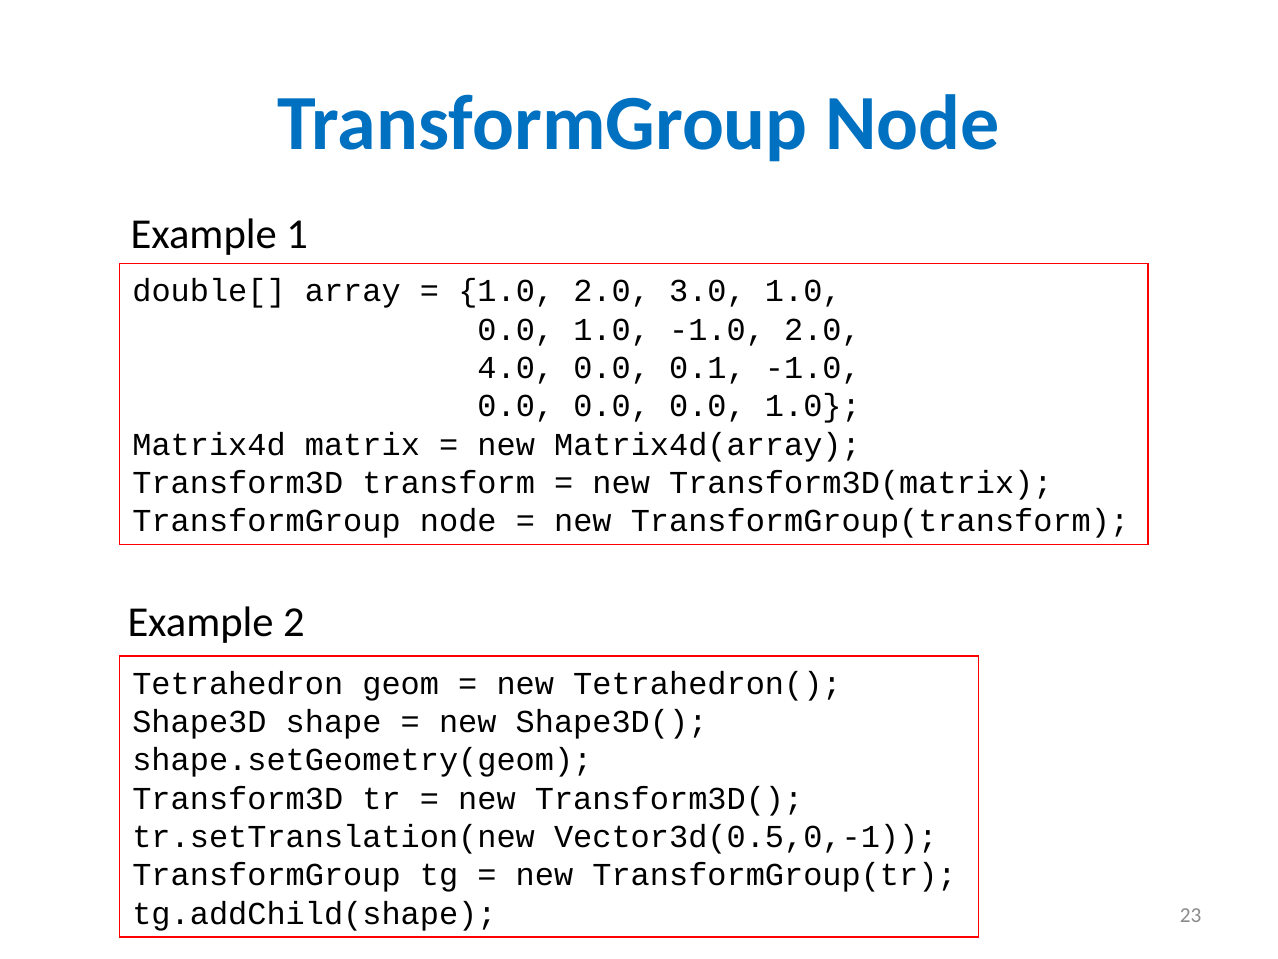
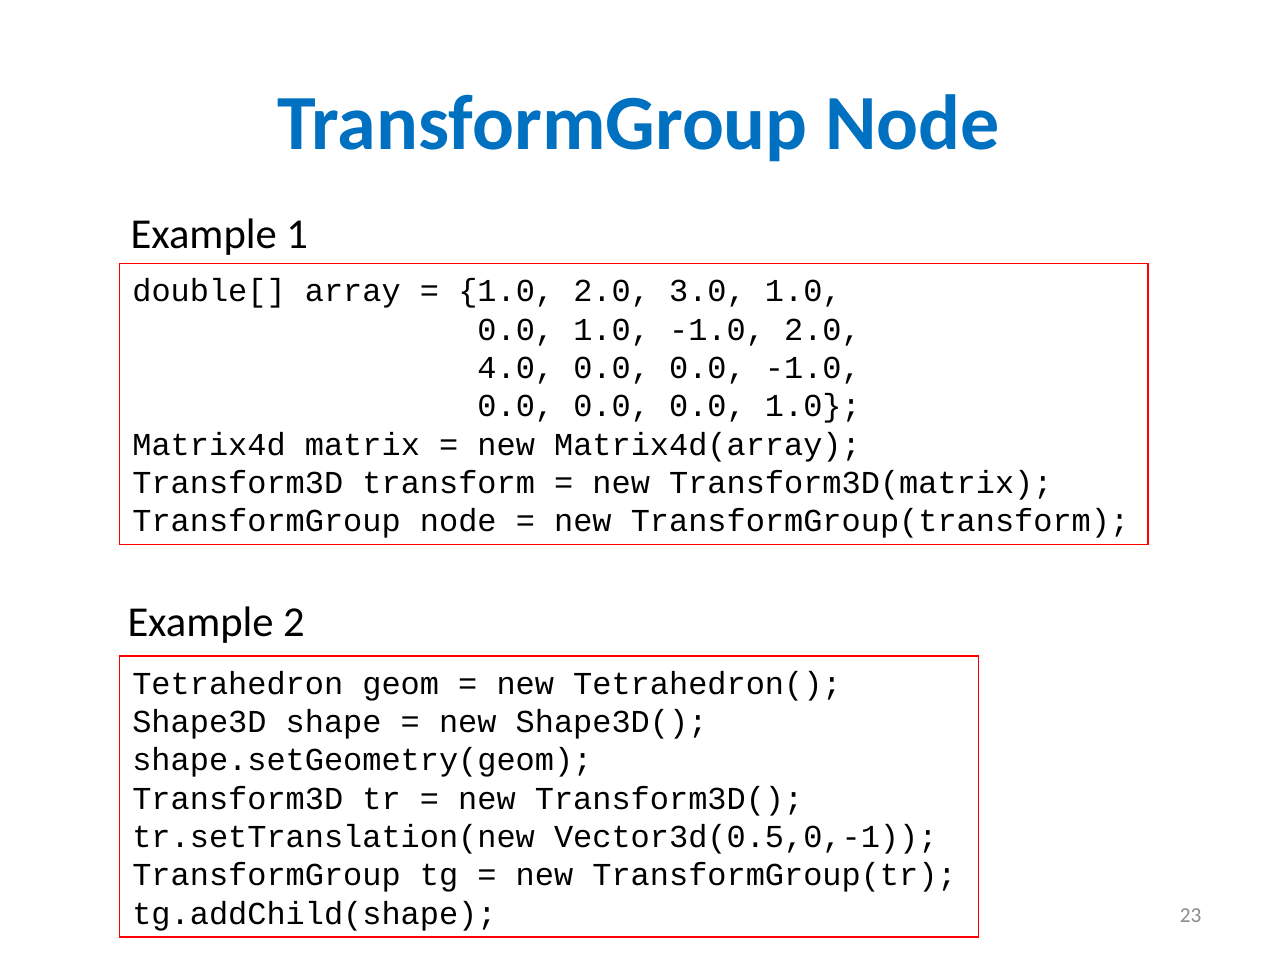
4.0 0.0 0.1: 0.1 -> 0.0 (707, 368)
